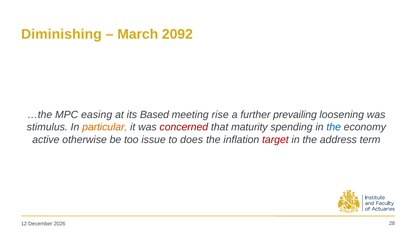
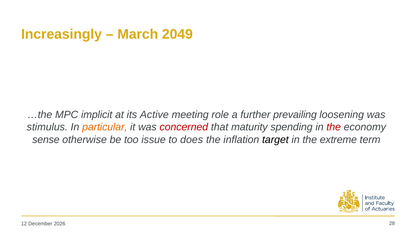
Diminishing: Diminishing -> Increasingly (62, 34)
2092: 2092 -> 2049 (177, 34)
easing: easing -> implicit (97, 115)
Based: Based -> Active (154, 115)
rise: rise -> role (220, 115)
the colour: blue -> red (334, 127)
active: active -> sense (46, 140)
target colour: red -> black (275, 140)
address: address -> extreme (338, 140)
